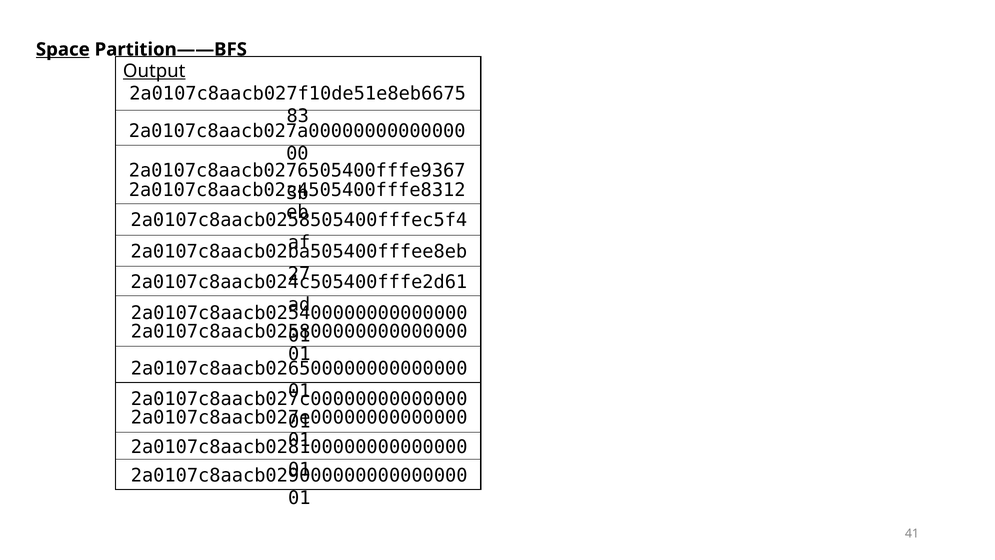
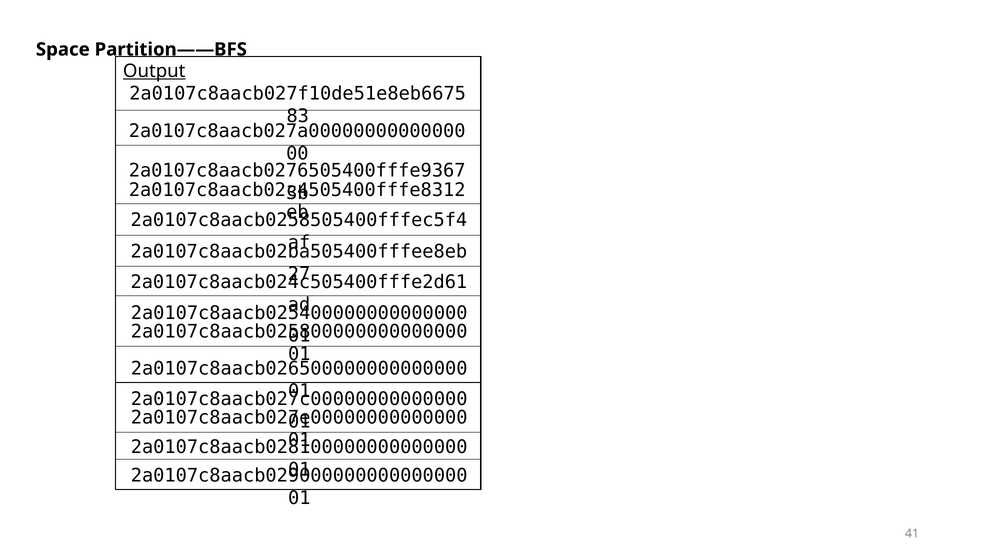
Space underline: present -> none (63, 49)
